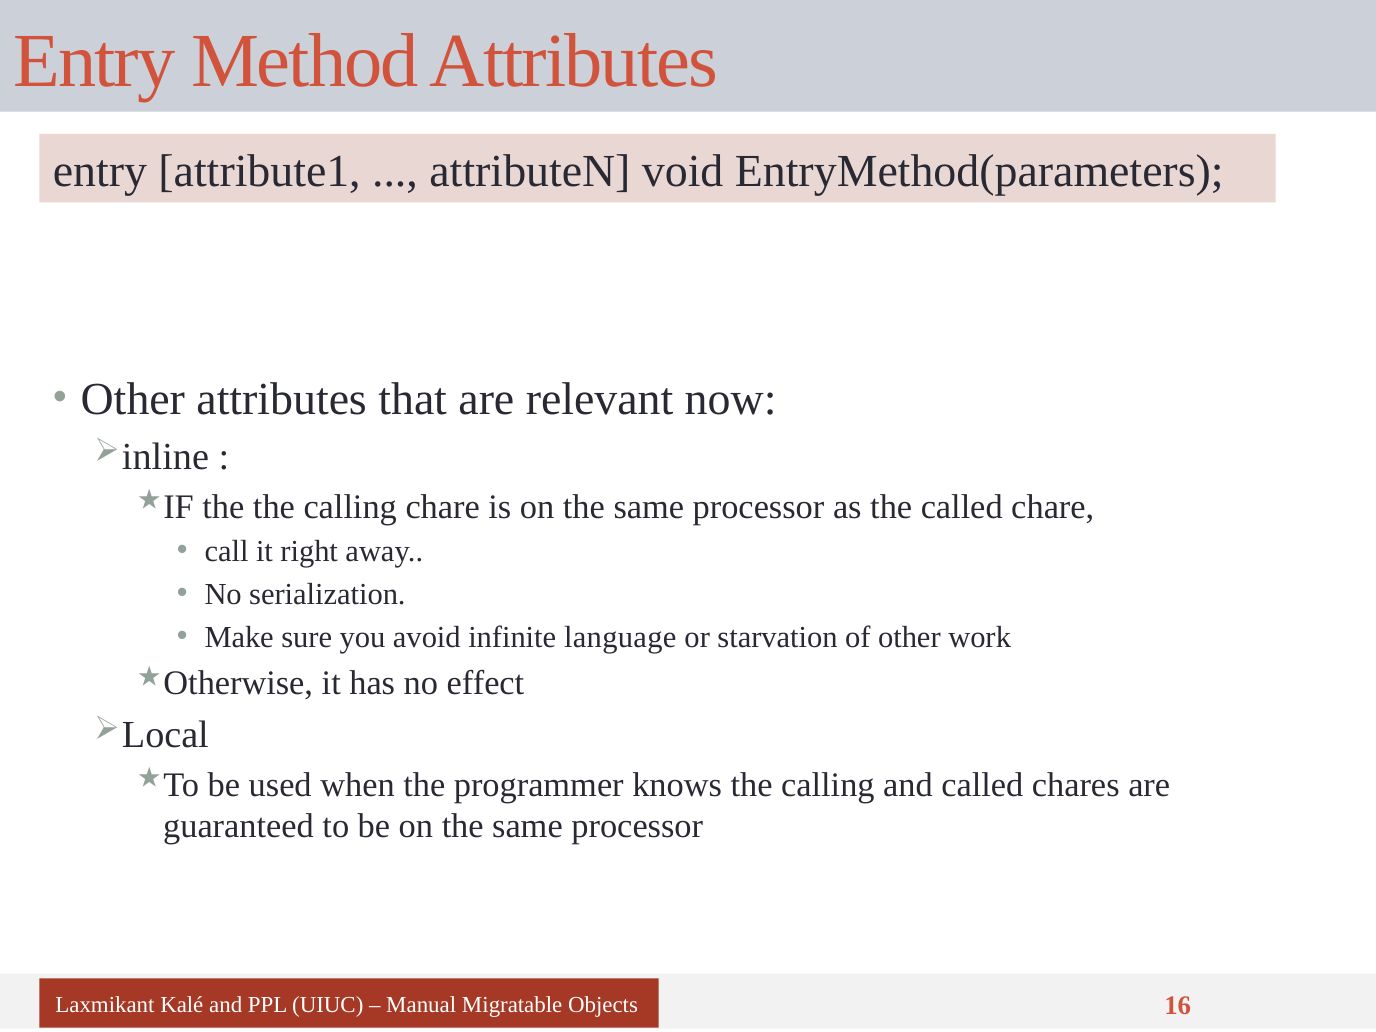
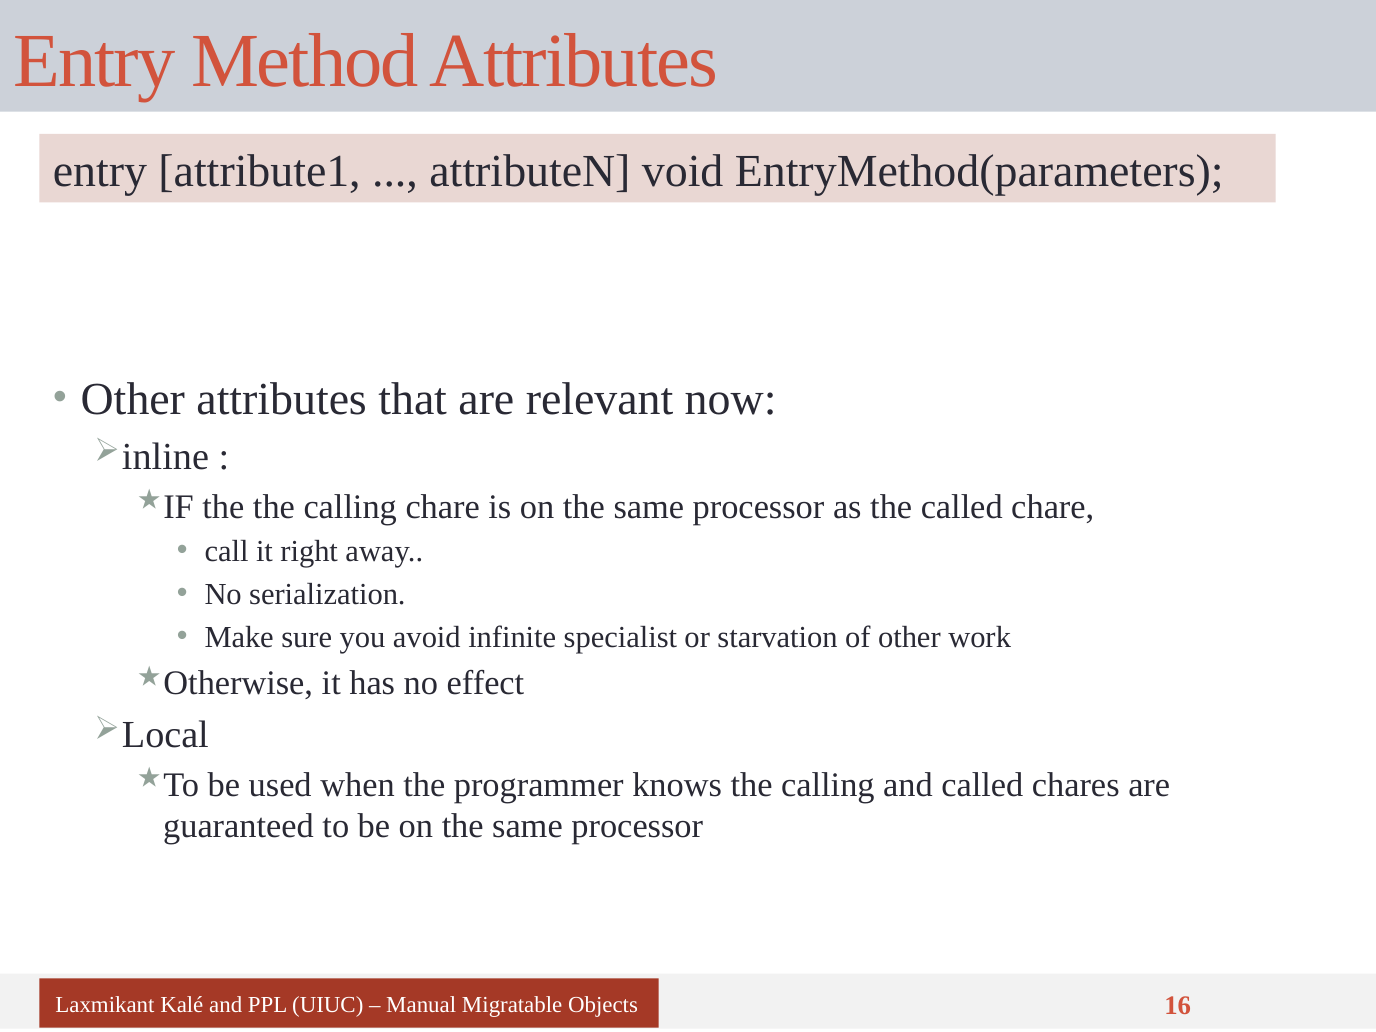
language: language -> specialist (620, 637)
